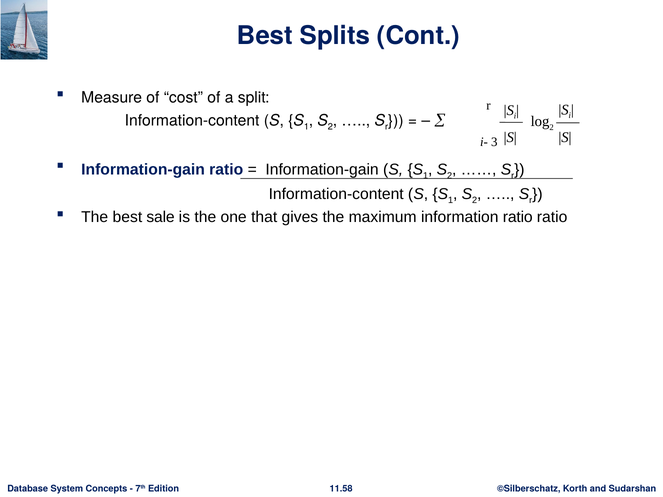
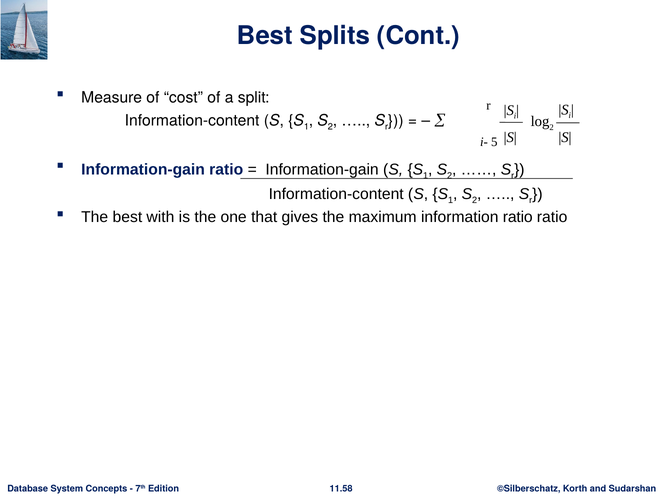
3: 3 -> 5 (494, 142)
sale: sale -> with (160, 217)
